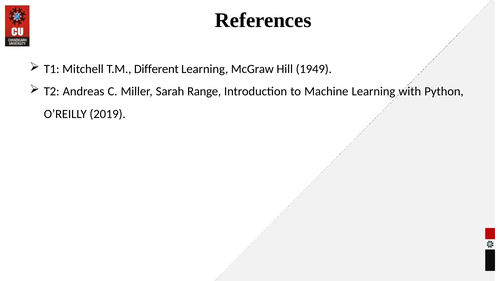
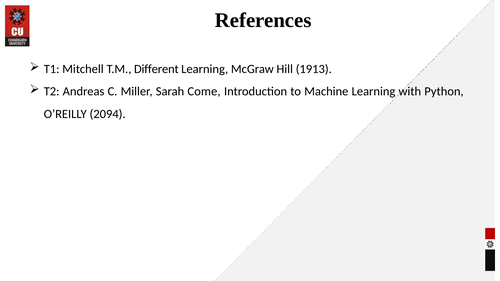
1949: 1949 -> 1913 (314, 69)
Range: Range -> Come (204, 91)
2019: 2019 -> 2094 (108, 114)
